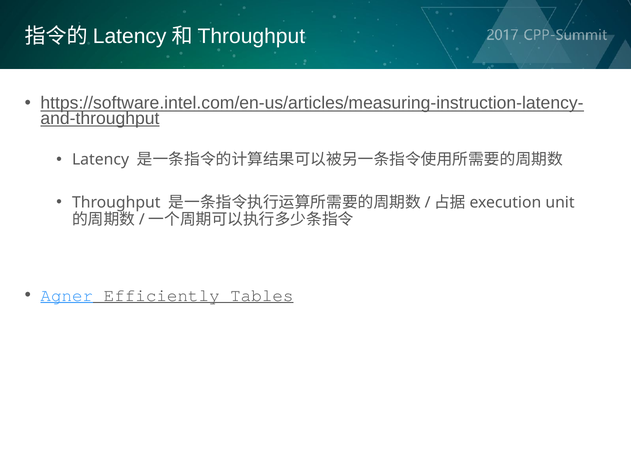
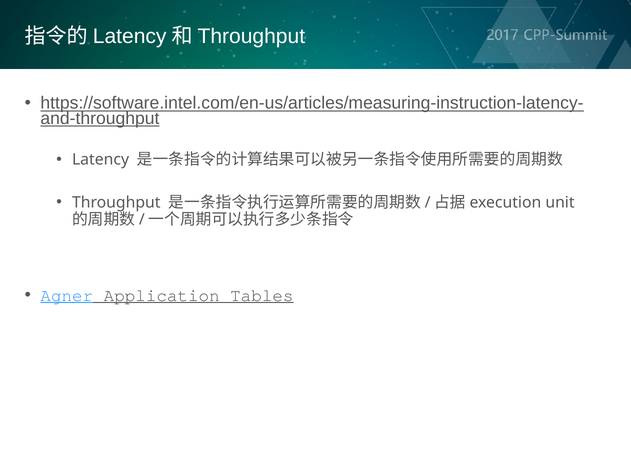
Efficiently: Efficiently -> Application (162, 295)
